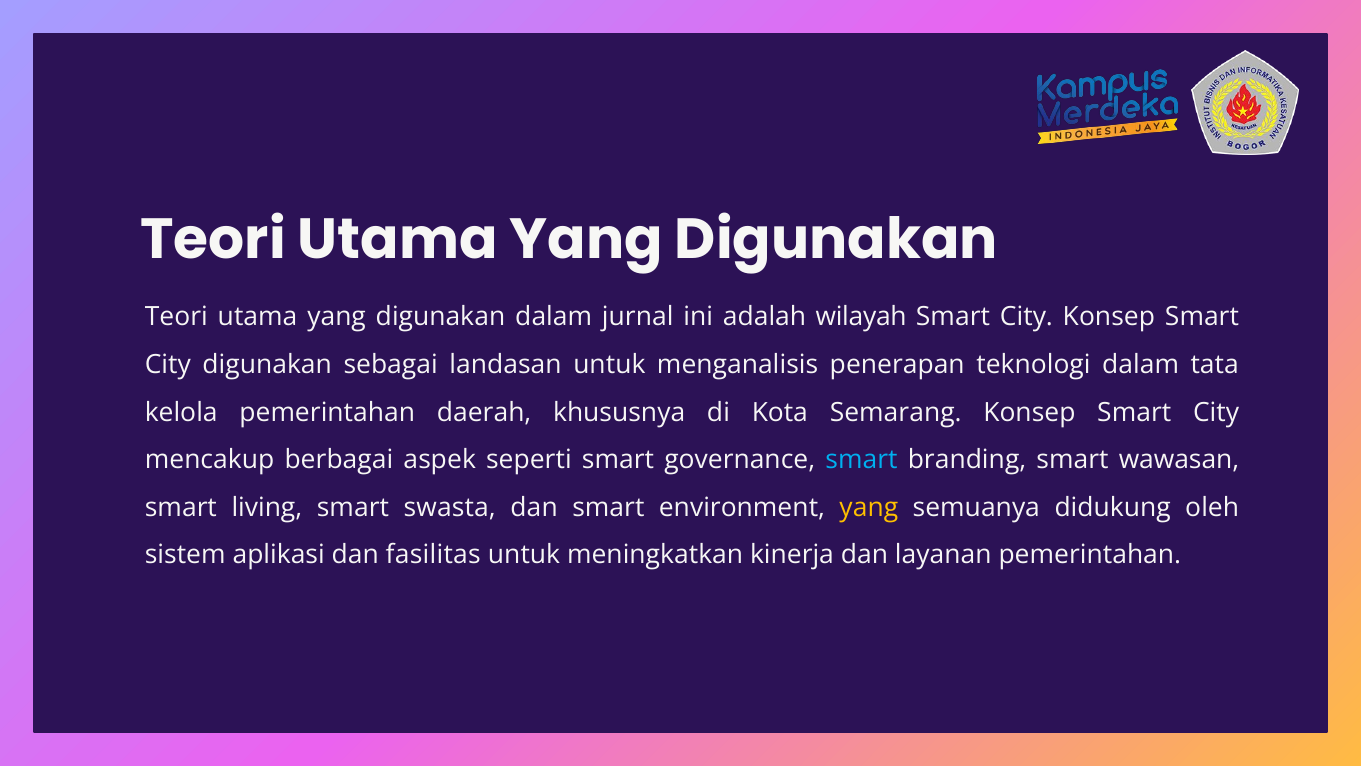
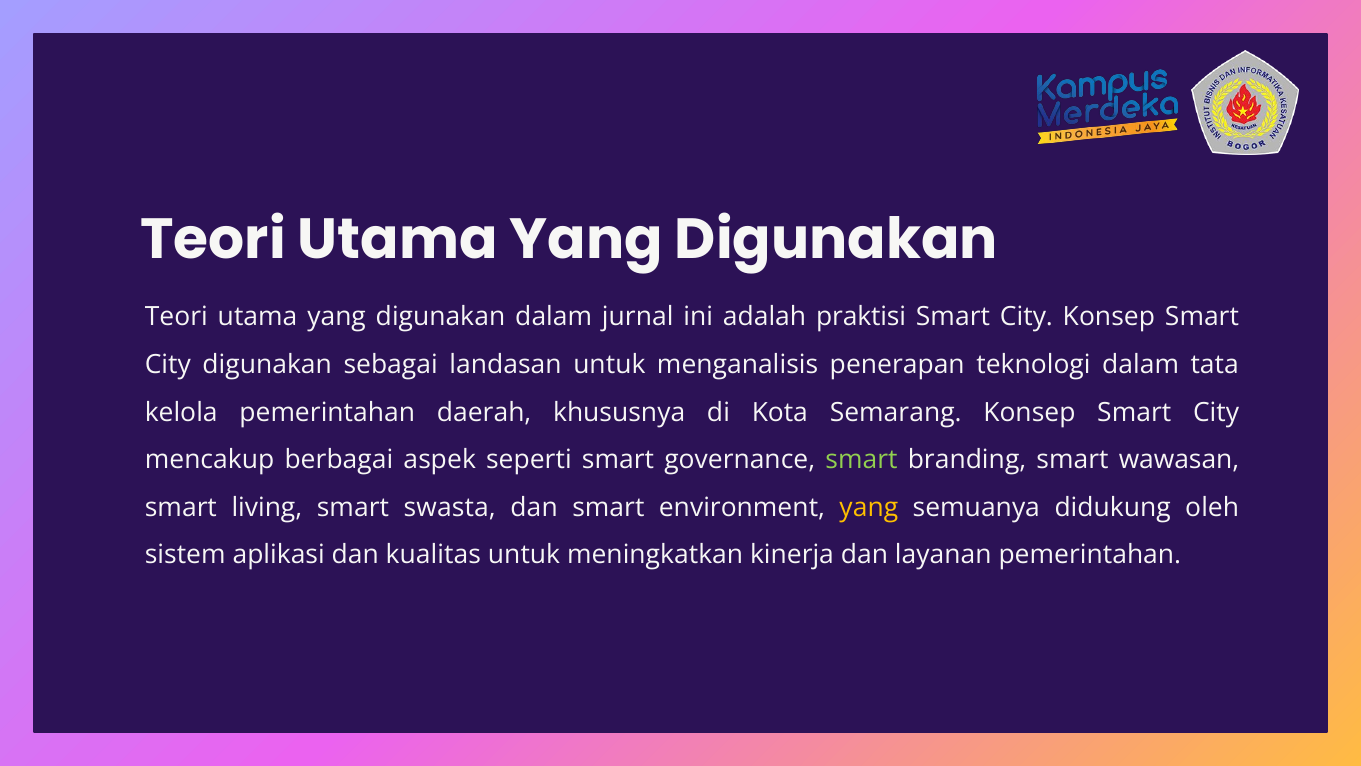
wilayah: wilayah -> praktisi (861, 317)
smart colour: light blue -> light green (862, 460)
fasilitas: fasilitas -> kualitas (433, 555)
